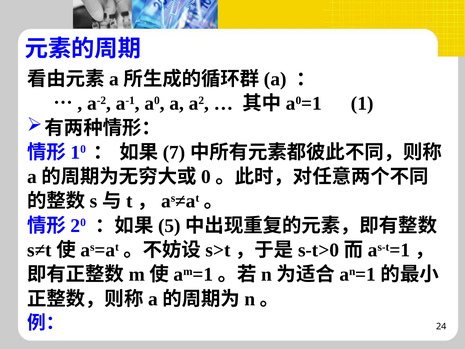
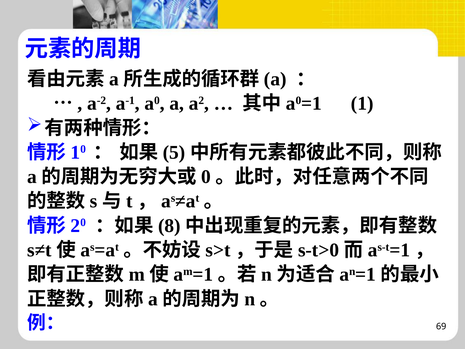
7: 7 -> 5 (174, 152)
5: 5 -> 8 (169, 226)
24: 24 -> 69 (441, 326)
